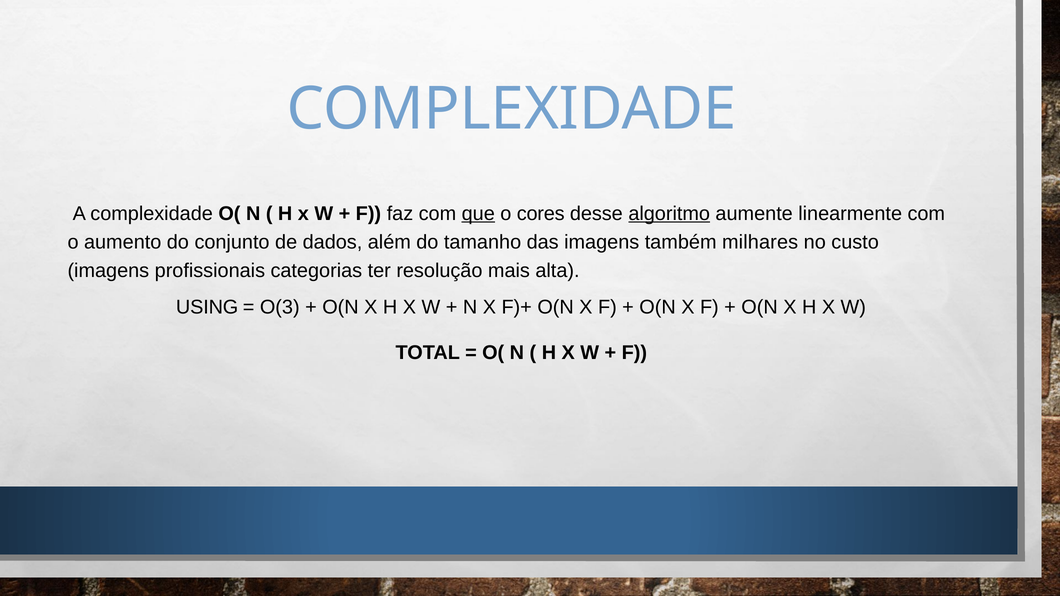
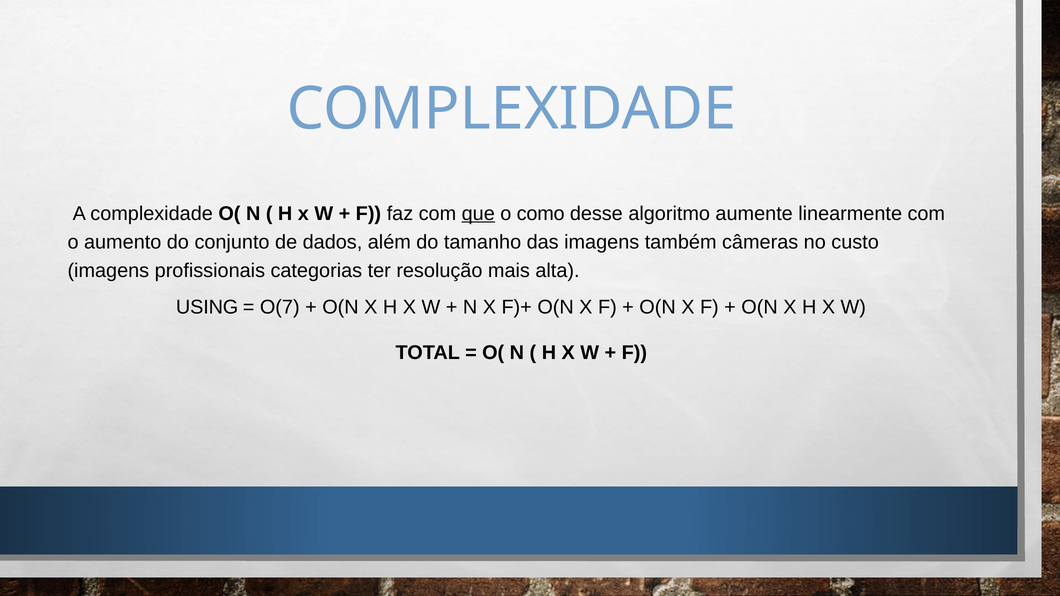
cores: cores -> como (541, 214)
algoritmo underline: present -> none (669, 214)
milhares: milhares -> câmeras (760, 242)
O(3: O(3 -> O(7 (280, 307)
